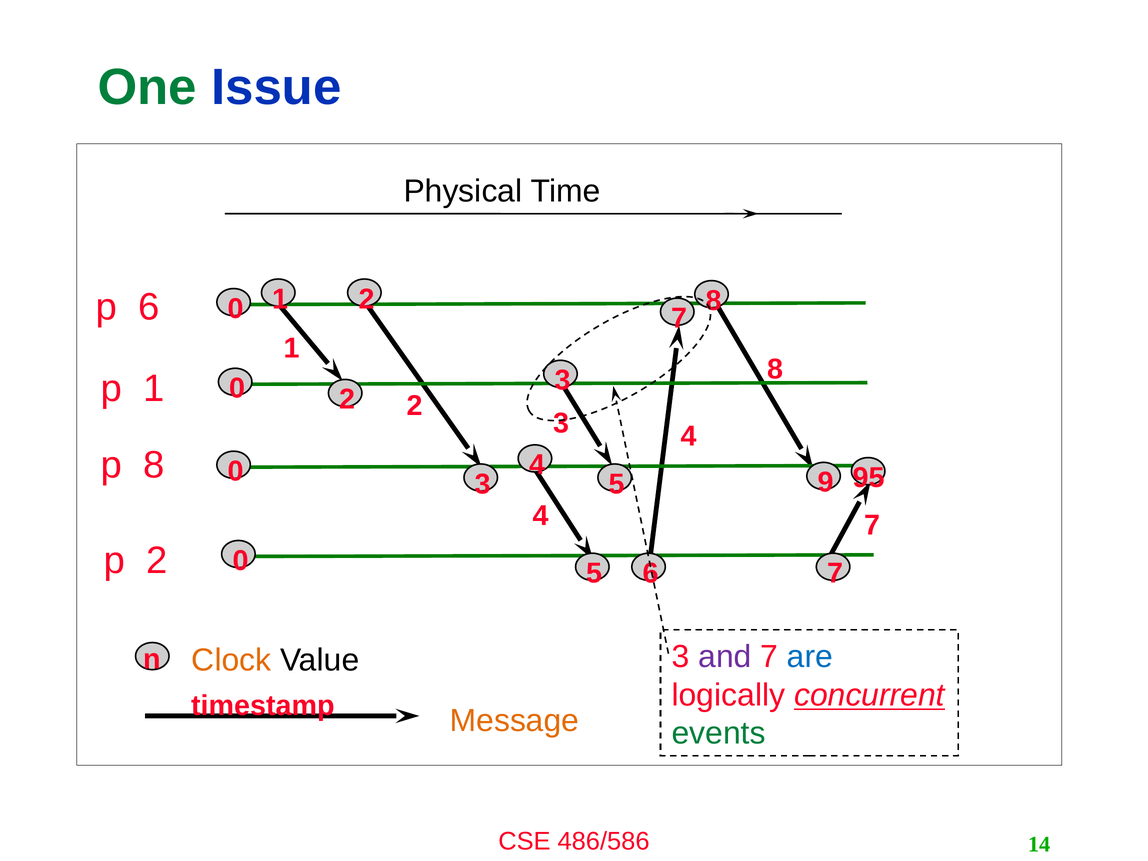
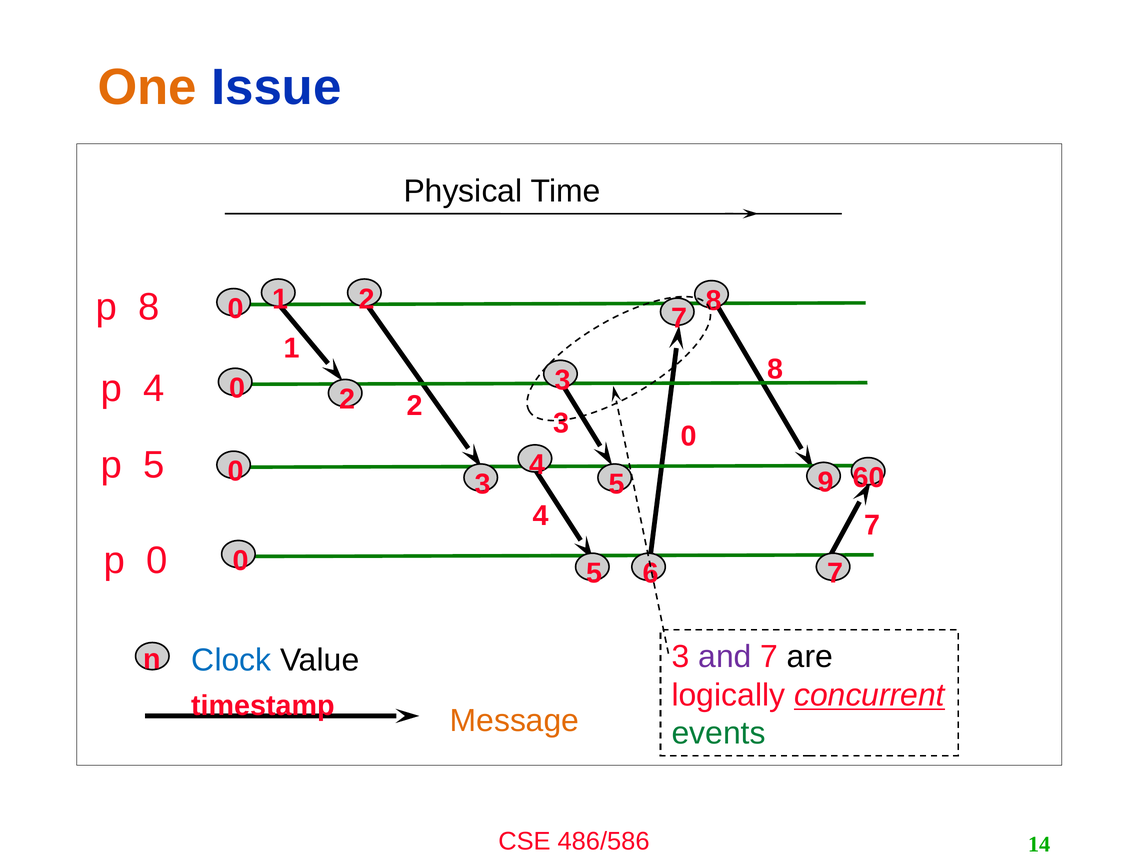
One colour: green -> orange (147, 87)
p 6: 6 -> 8 (149, 307)
p 1: 1 -> 4 (154, 388)
3 4: 4 -> 0 (689, 436)
p 8: 8 -> 5 (154, 465)
95: 95 -> 60 (869, 478)
p 2: 2 -> 0 (157, 561)
are colour: blue -> black (810, 657)
Clock colour: orange -> blue (231, 660)
